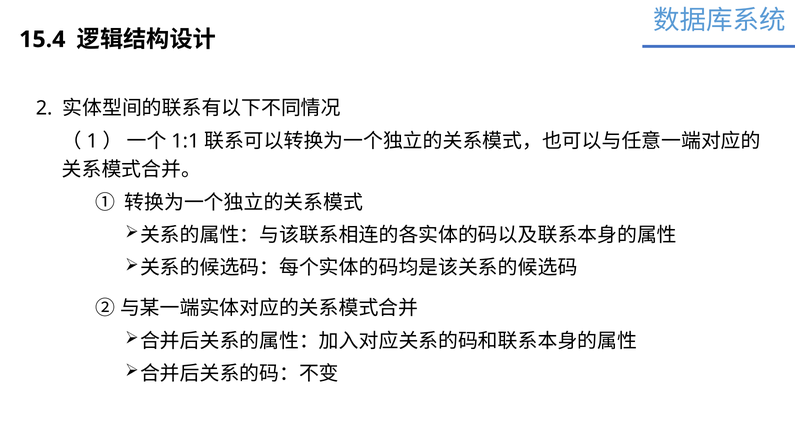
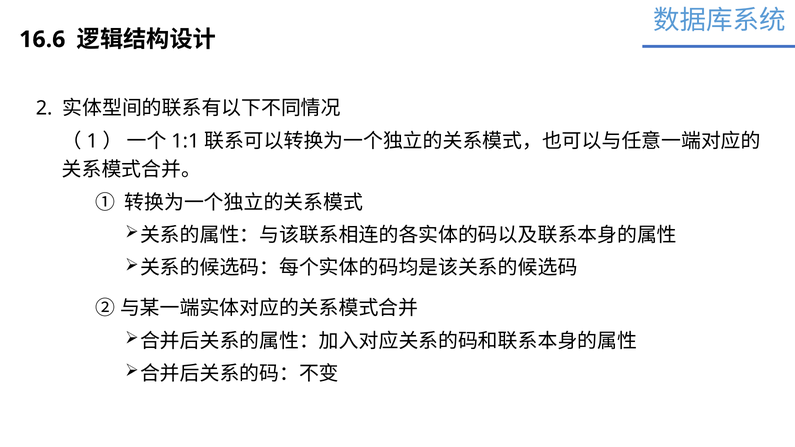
15.4: 15.4 -> 16.6 (42, 39)
